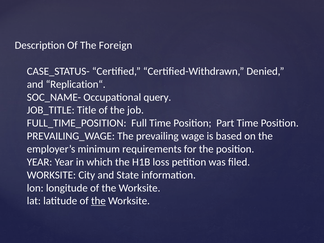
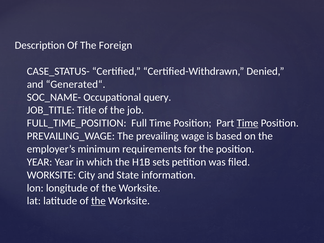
Replication“: Replication“ -> Generated“ (76, 84)
Time underline: none -> present (247, 123)
loss: loss -> sets (161, 162)
